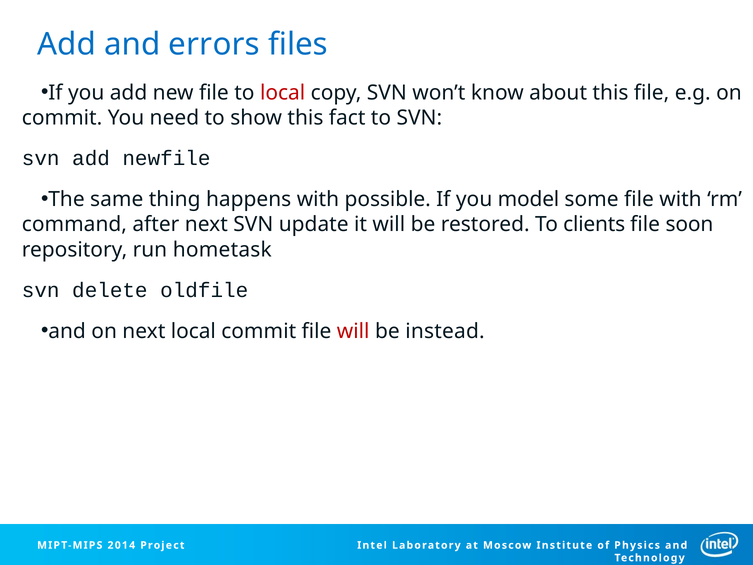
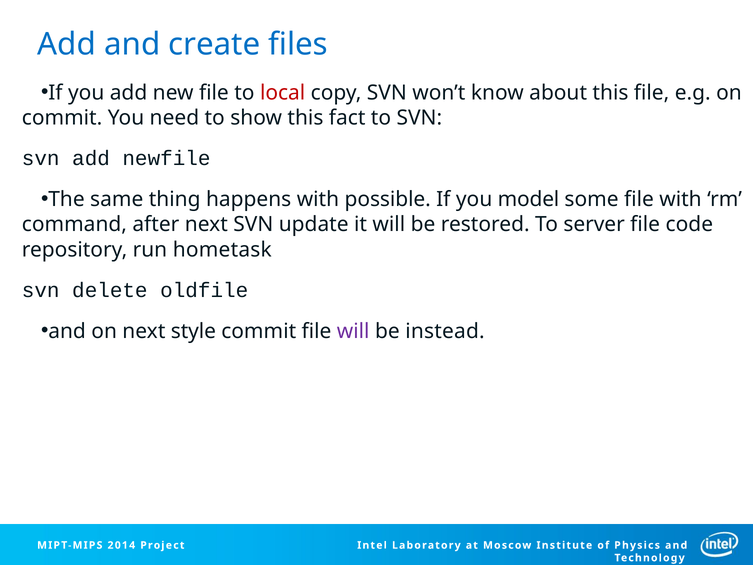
errors: errors -> create (214, 44)
clients: clients -> server (594, 224)
soon: soon -> code (689, 224)
next local: local -> style (193, 331)
will colour: red -> purple (353, 331)
